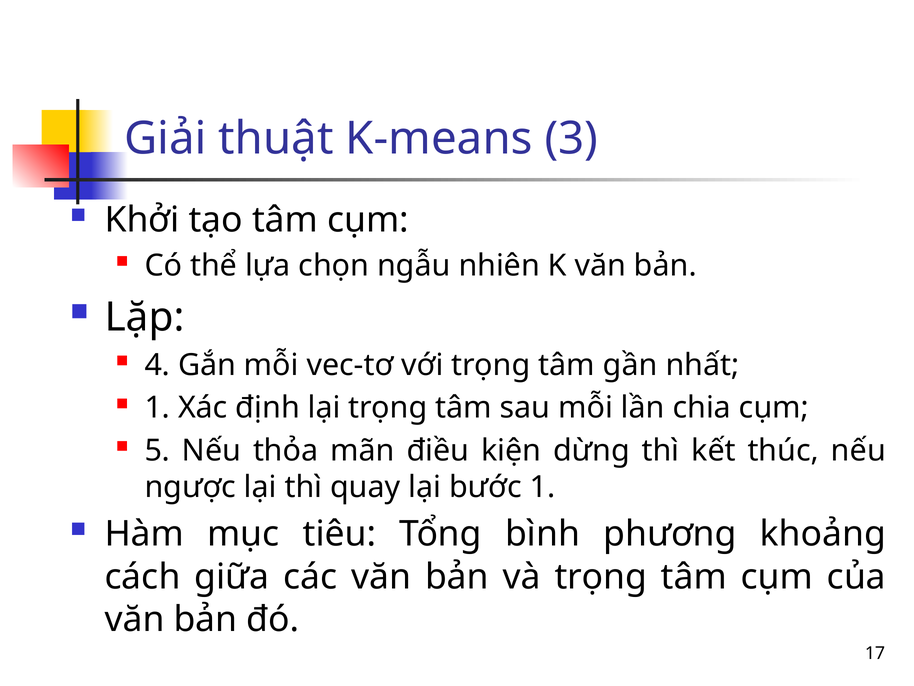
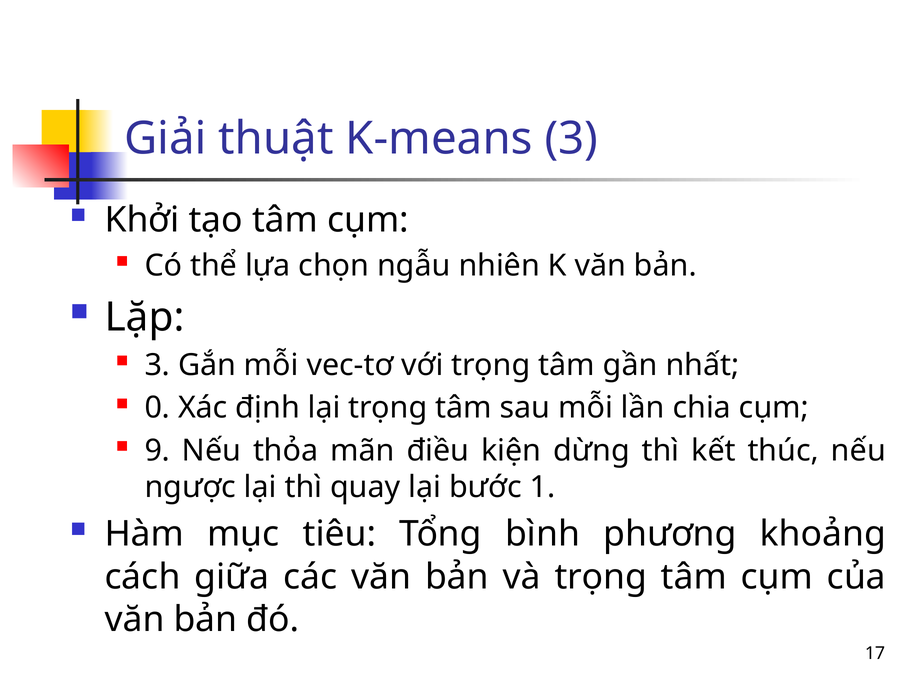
4: 4 -> 3 (157, 365)
1: 1 -> 0 (157, 408)
5: 5 -> 9 (157, 450)
